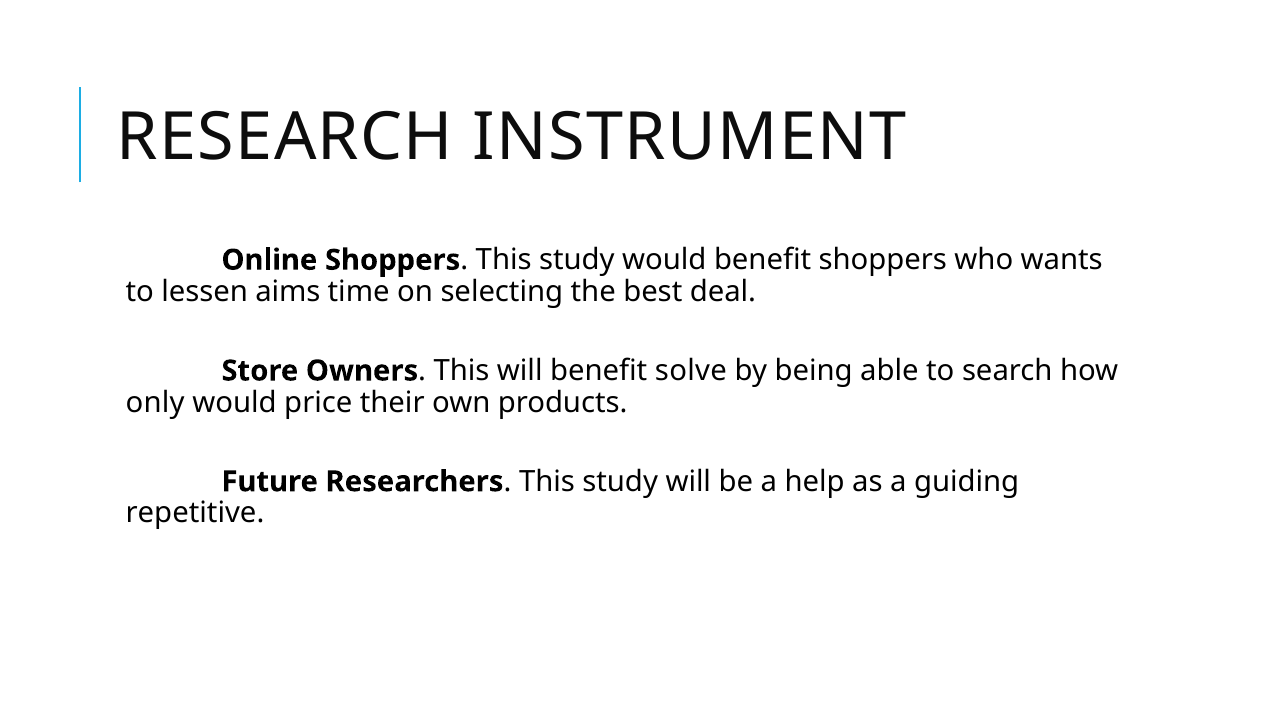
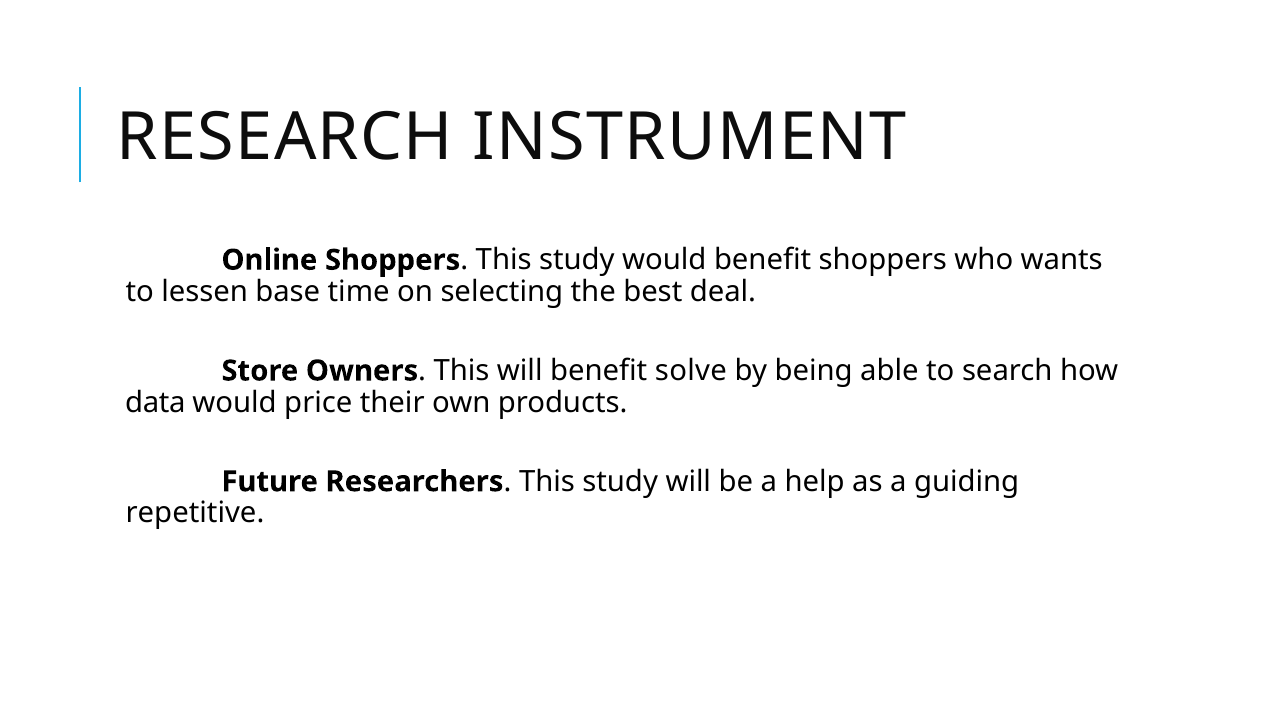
aims: aims -> base (288, 292)
only: only -> data (155, 402)
